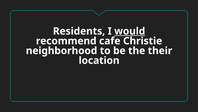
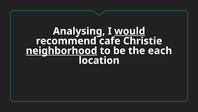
Residents: Residents -> Analysing (79, 31)
neighborhood underline: none -> present (62, 50)
their: their -> each (160, 50)
